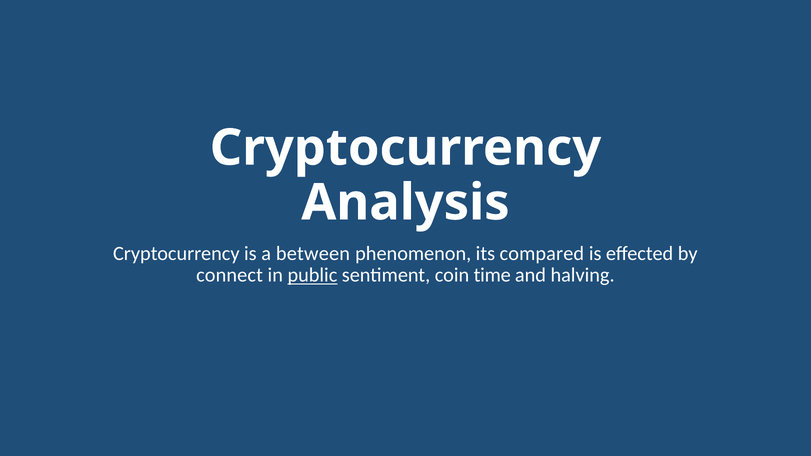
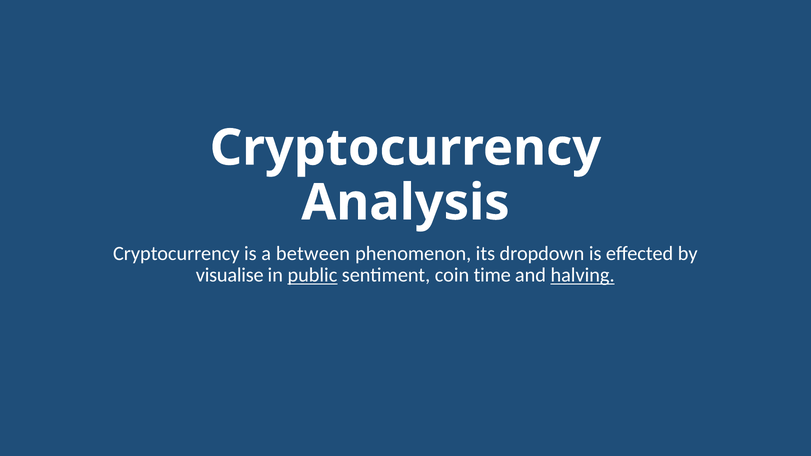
compared: compared -> dropdown (542, 253)
connect: connect -> visualise (230, 275)
halving underline: none -> present (583, 275)
